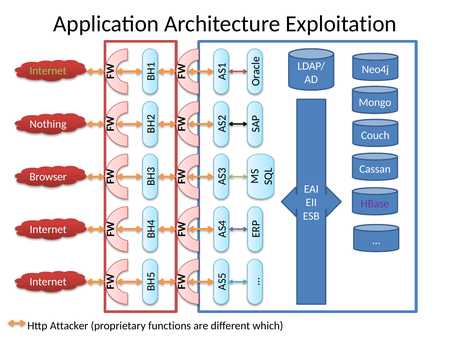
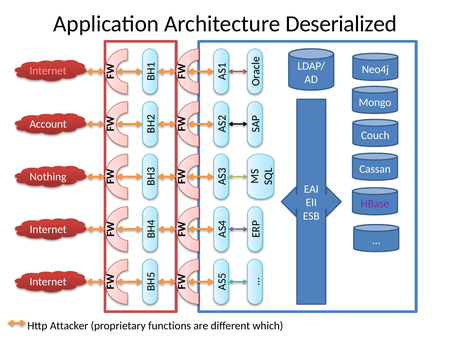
Exploitation: Exploitation -> Deserialized (341, 24)
Internet colour: light green -> pink (48, 71)
Nothing: Nothing -> Account (48, 124)
Browser: Browser -> Nothing (48, 177)
